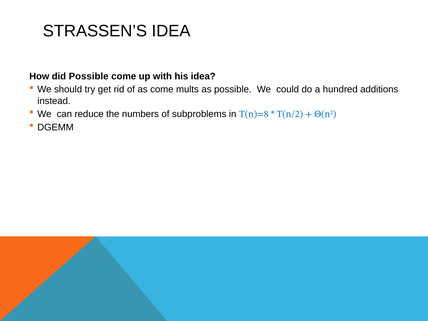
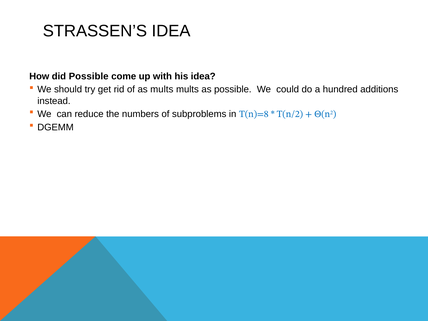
as come: come -> mults (162, 89)
